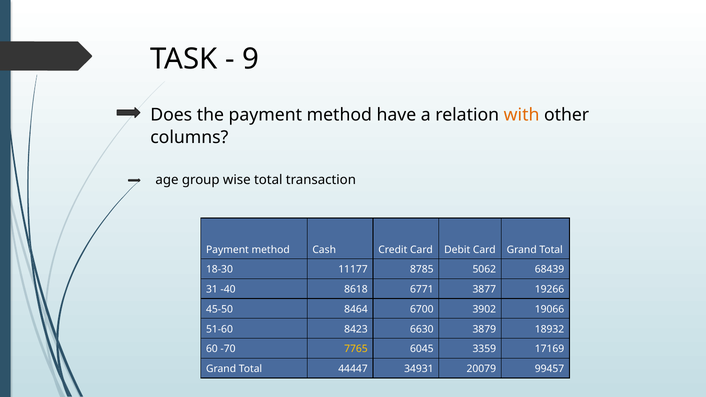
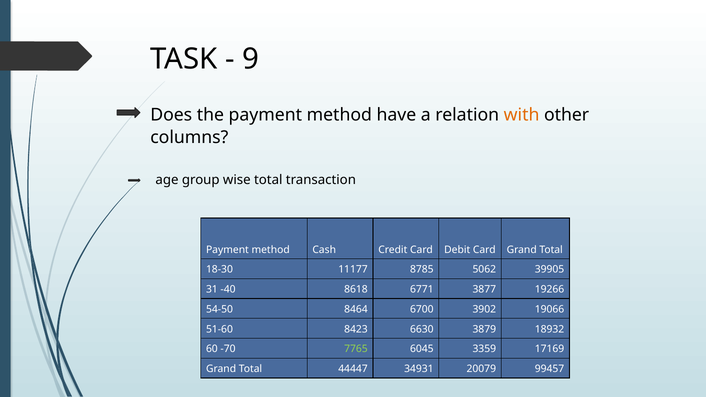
68439: 68439 -> 39905 (550, 270)
45-50: 45-50 -> 54-50 (219, 309)
7765 colour: yellow -> light green (356, 349)
